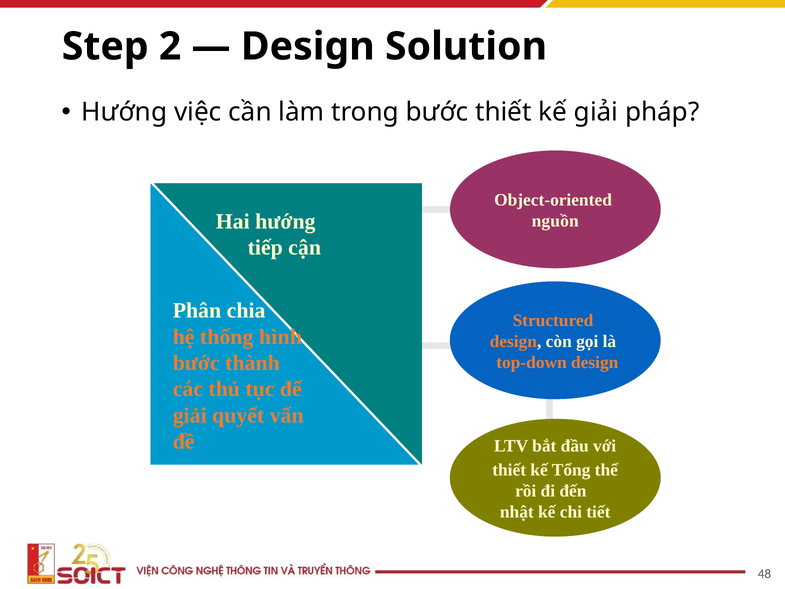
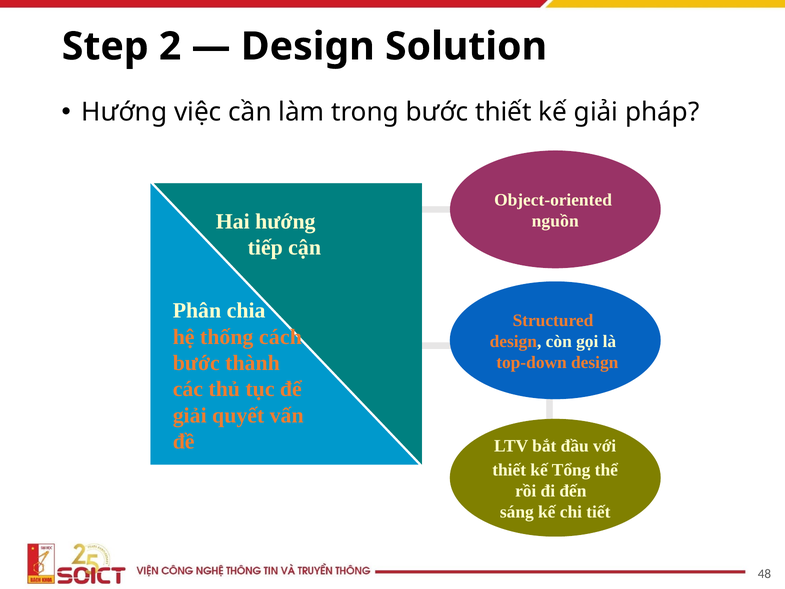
hình: hình -> cách (280, 337)
nhật: nhật -> sáng (517, 512)
